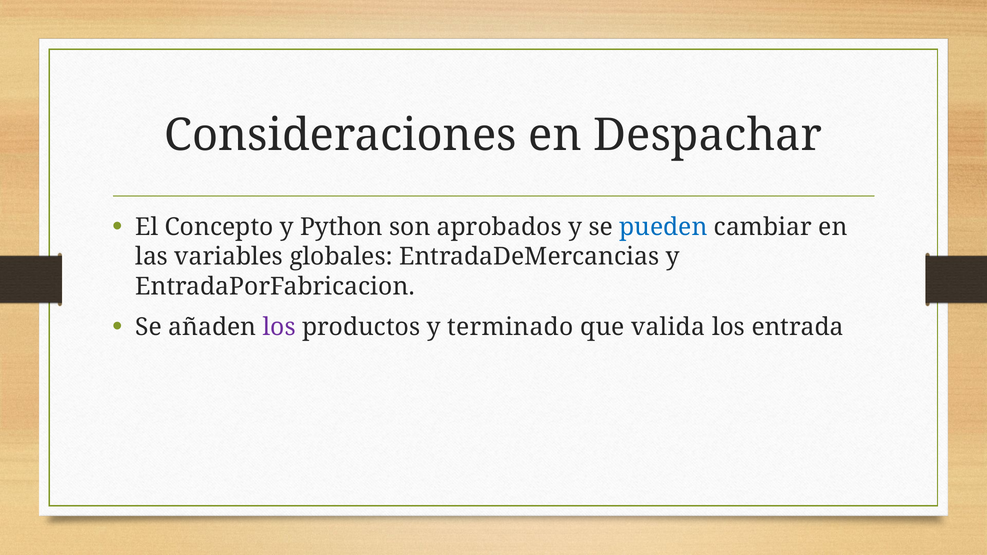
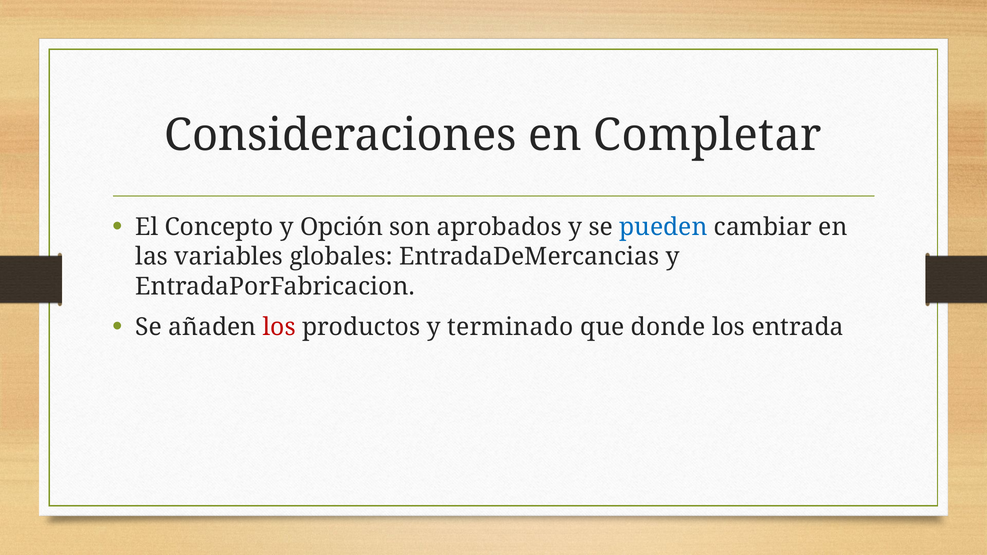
Despachar: Despachar -> Completar (708, 135)
Python: Python -> Opción (342, 227)
los colour: purple -> red (279, 327)
valida: valida -> donde (668, 327)
